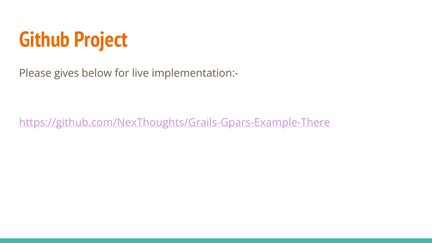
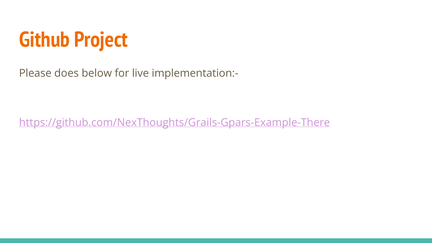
gives: gives -> does (67, 73)
